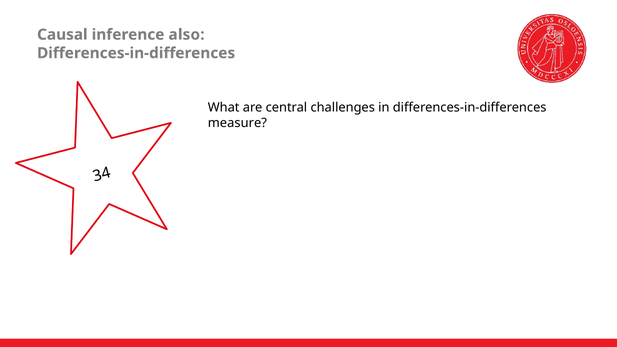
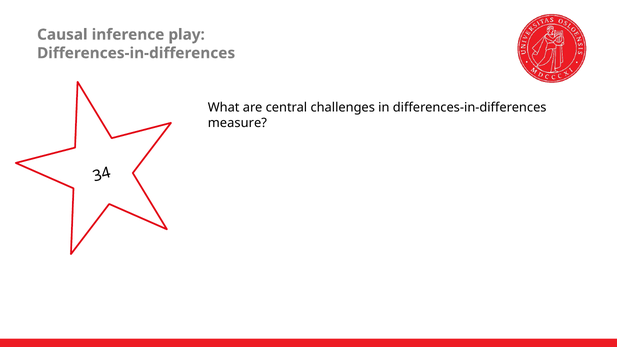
also: also -> play (187, 35)
